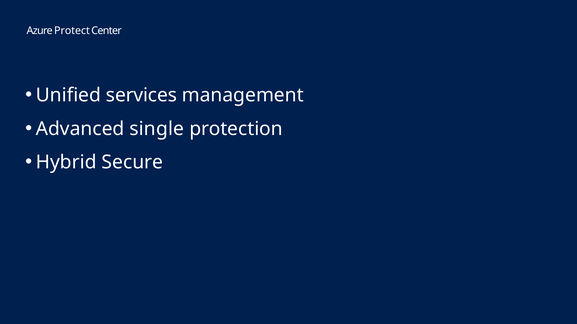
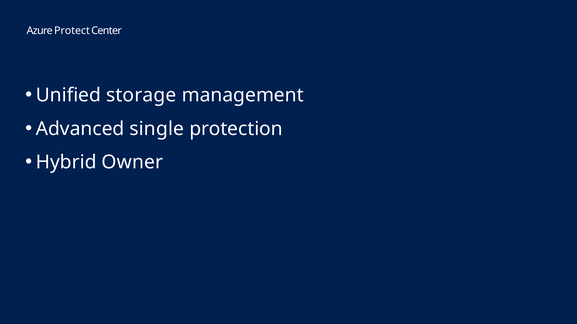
services: services -> storage (141, 95)
Secure: Secure -> Owner (132, 163)
